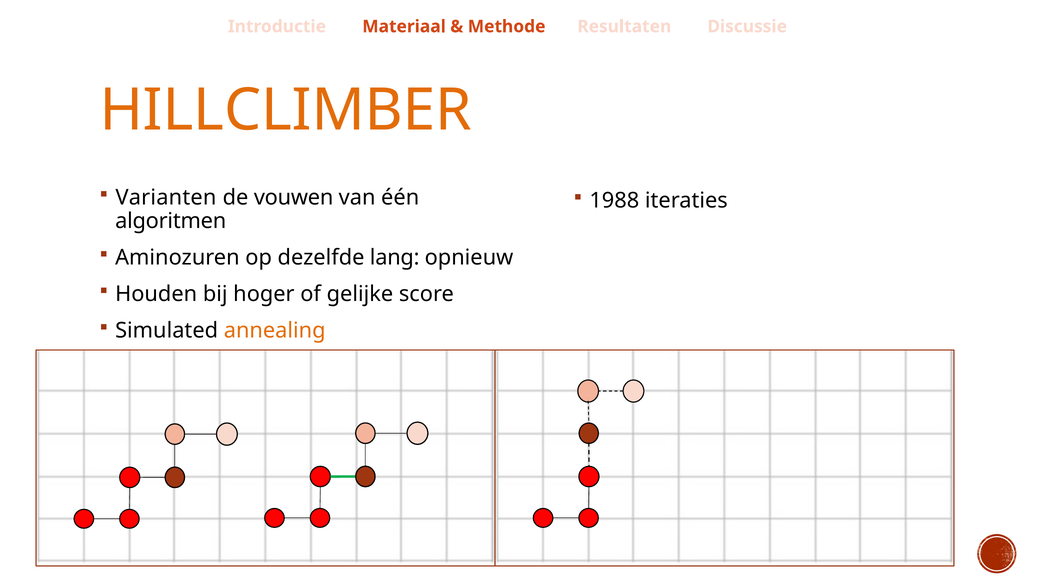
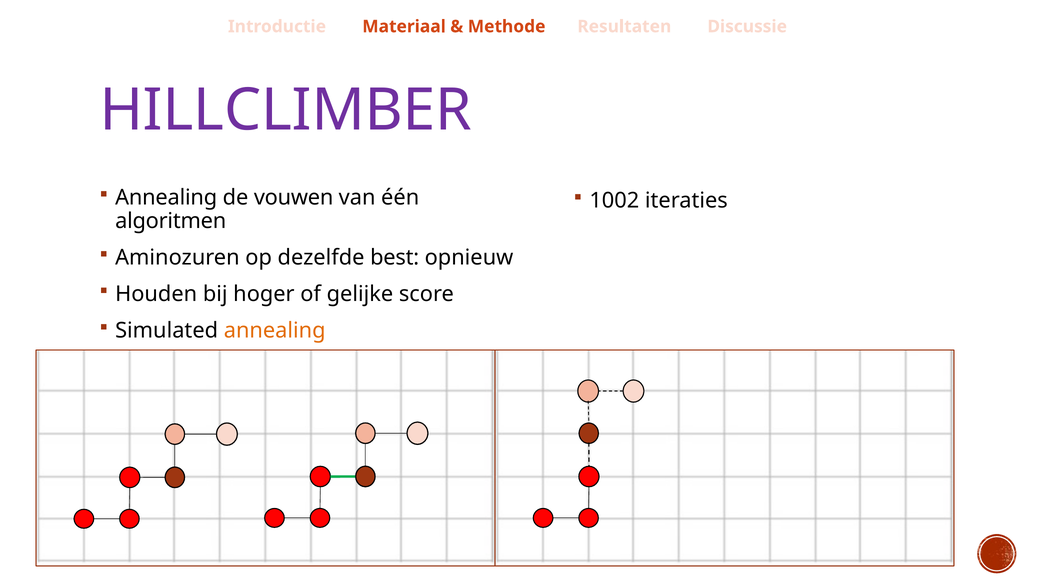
HILLCLIMBER colour: orange -> purple (286, 110)
Varianten: Varianten -> Annealing (166, 197)
1988: 1988 -> 1002 (614, 200)
lang: lang -> best (395, 257)
